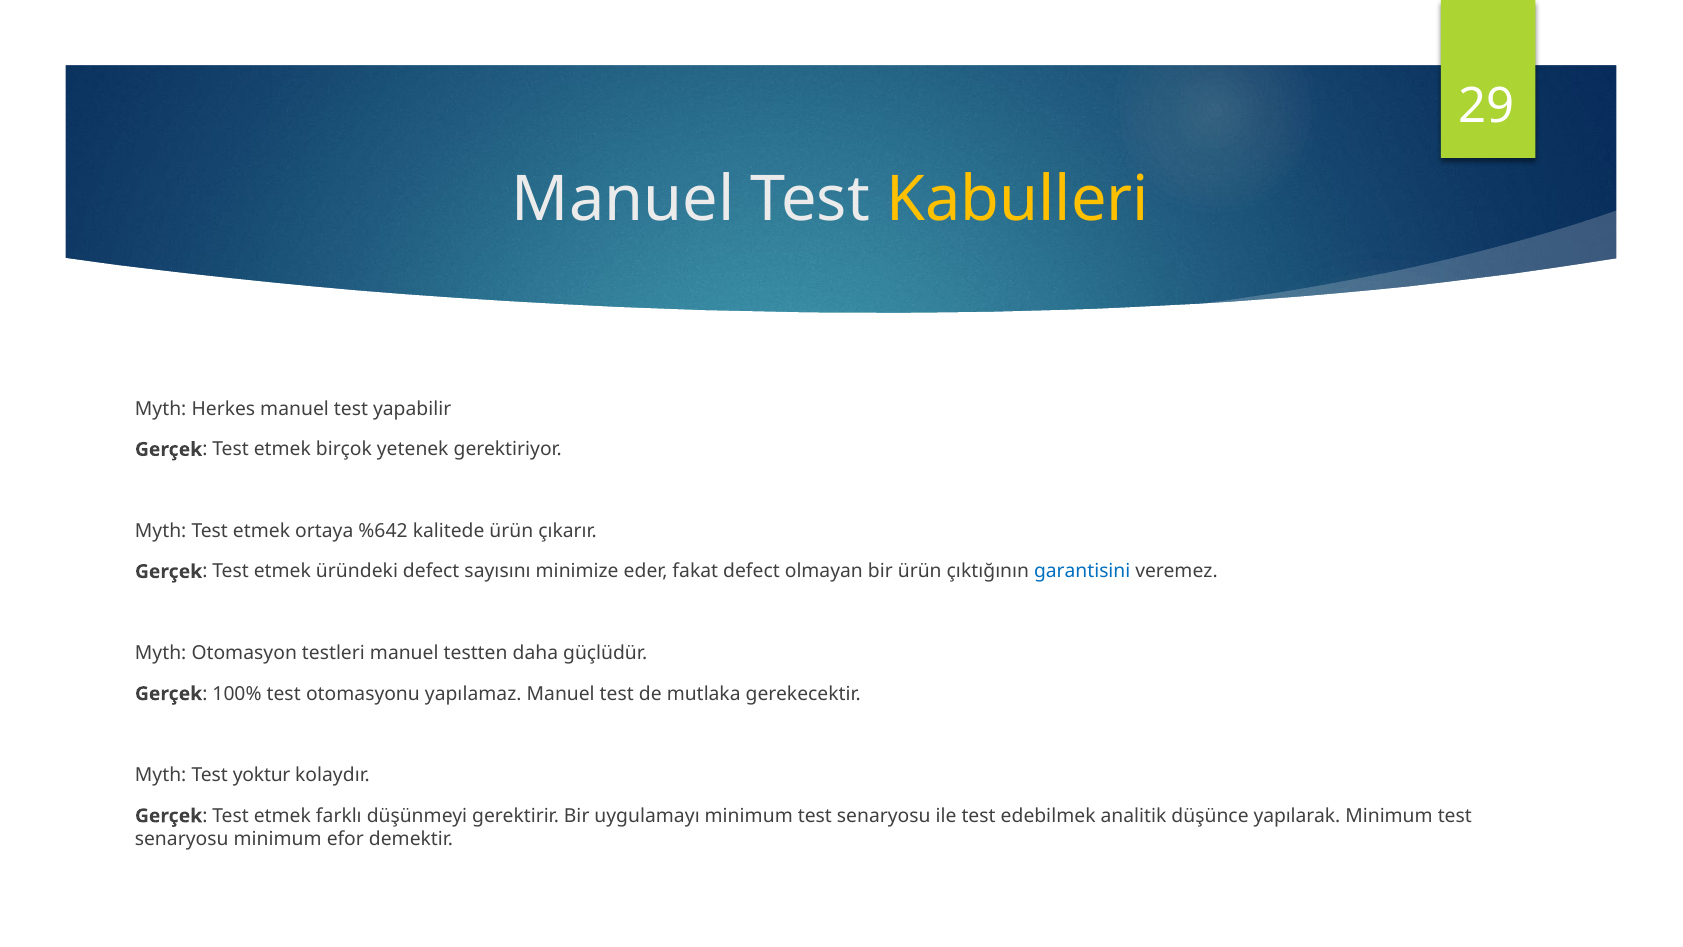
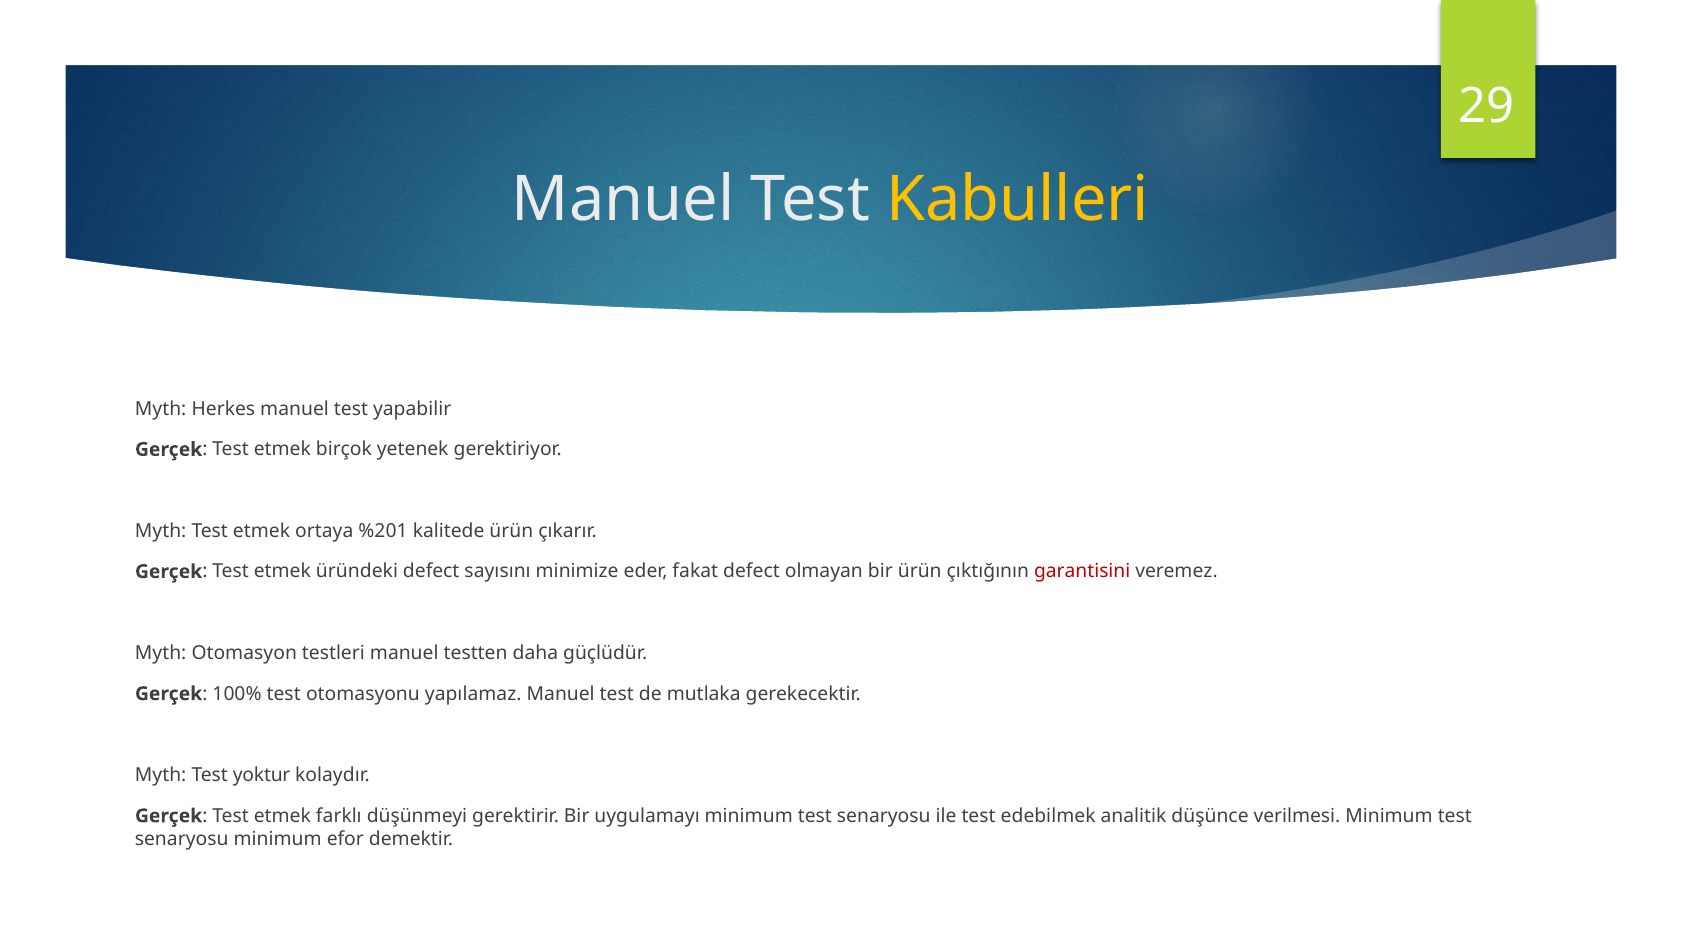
%642: %642 -> %201 (383, 531)
garantisini colour: blue -> red (1082, 571)
yapılarak: yapılarak -> verilmesi (1297, 816)
